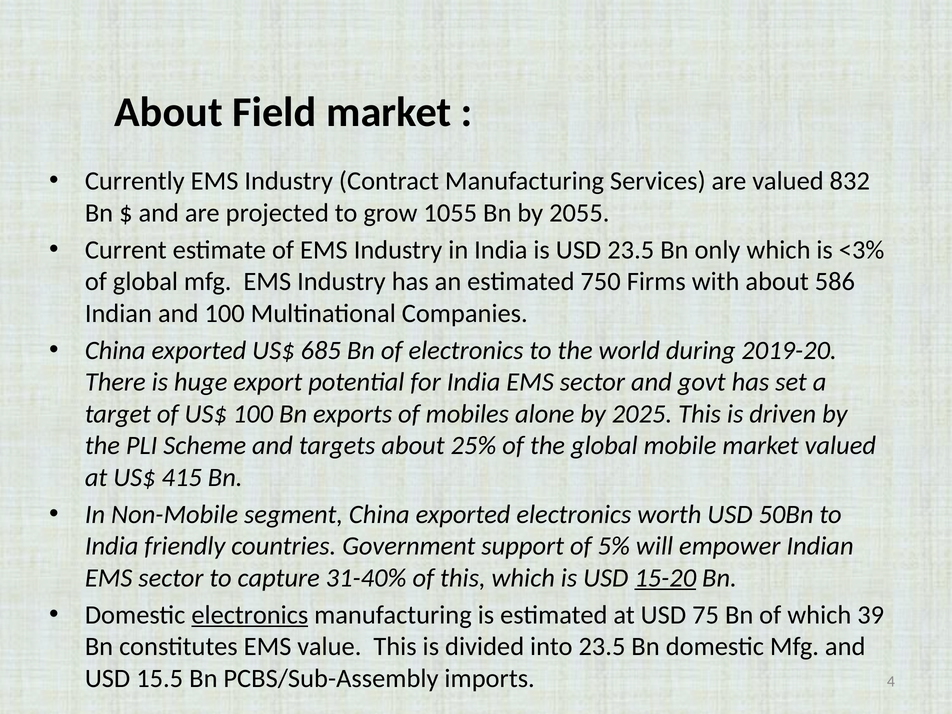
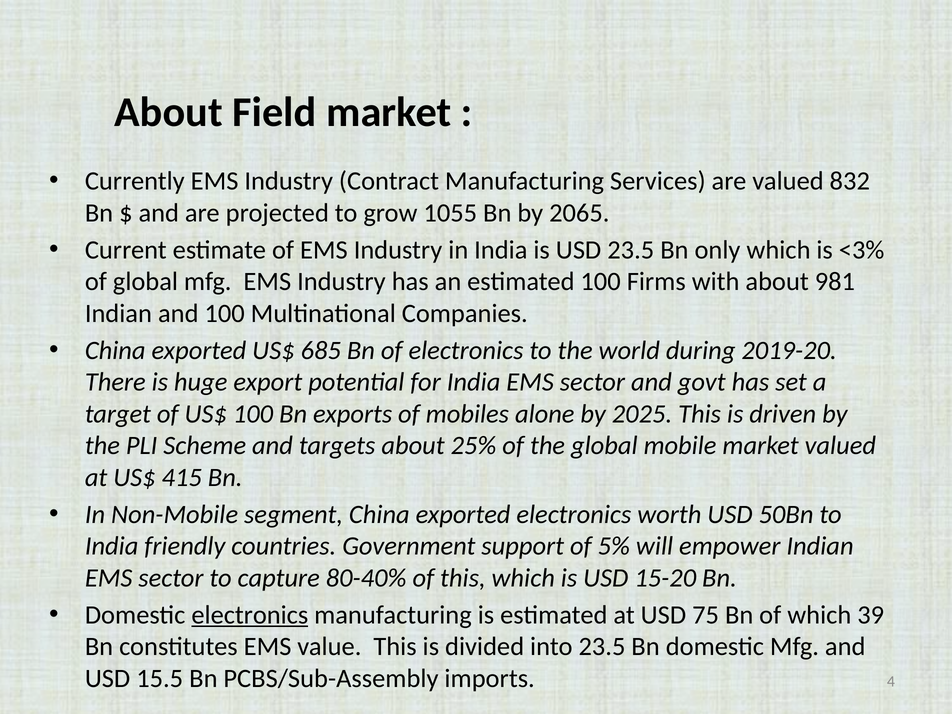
2055: 2055 -> 2065 (579, 213)
estimated 750: 750 -> 100 (601, 282)
586: 586 -> 981 (835, 282)
31-40%: 31-40% -> 80-40% (366, 578)
15-20 underline: present -> none (665, 578)
